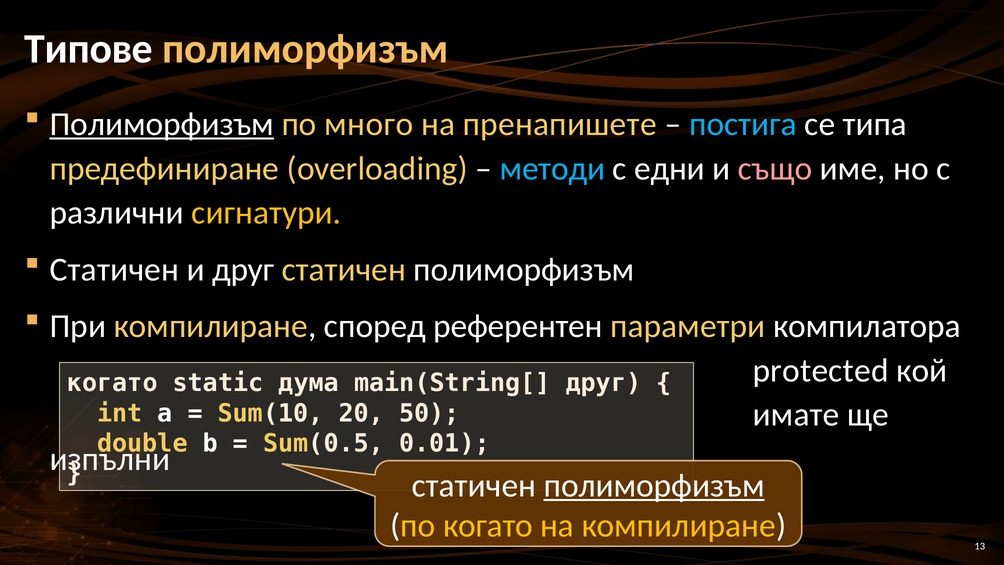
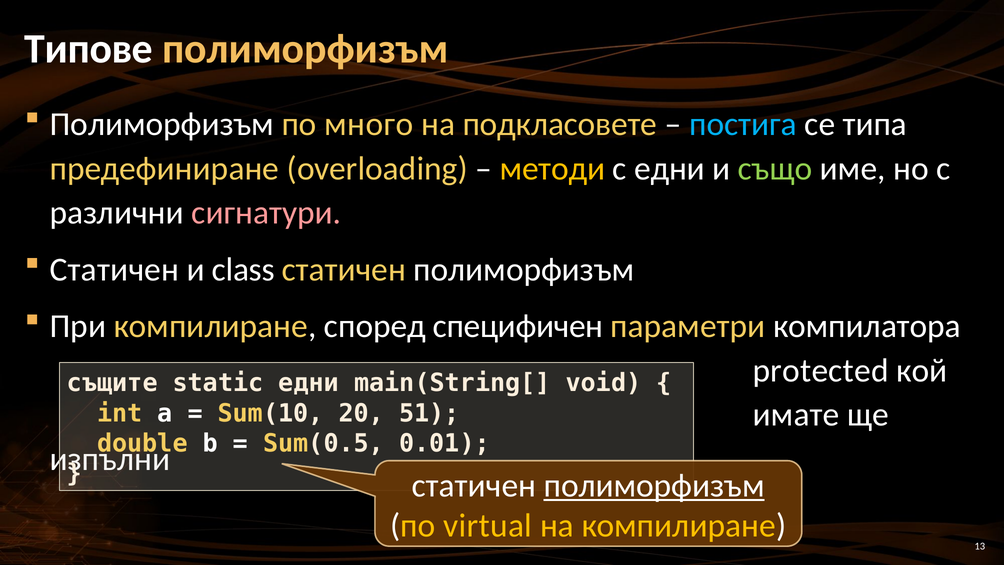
Полиморфизъм underline: present -> none (162, 124)
пренапишете: пренапишете -> подкласовете (560, 124)
методи colour: light blue -> yellow (552, 168)
също colour: pink -> light green (775, 168)
сигнатури colour: yellow -> pink (266, 213)
и друг: друг -> class (243, 269)
референтен: референтен -> специфичен (518, 326)
когато: когато -> същите (112, 383)
static дума: дума -> едни (309, 383)
main(String[ друг: друг -> void (603, 383)
50: 50 -> 51 (429, 413)
по когато: когато -> virtual (488, 526)
